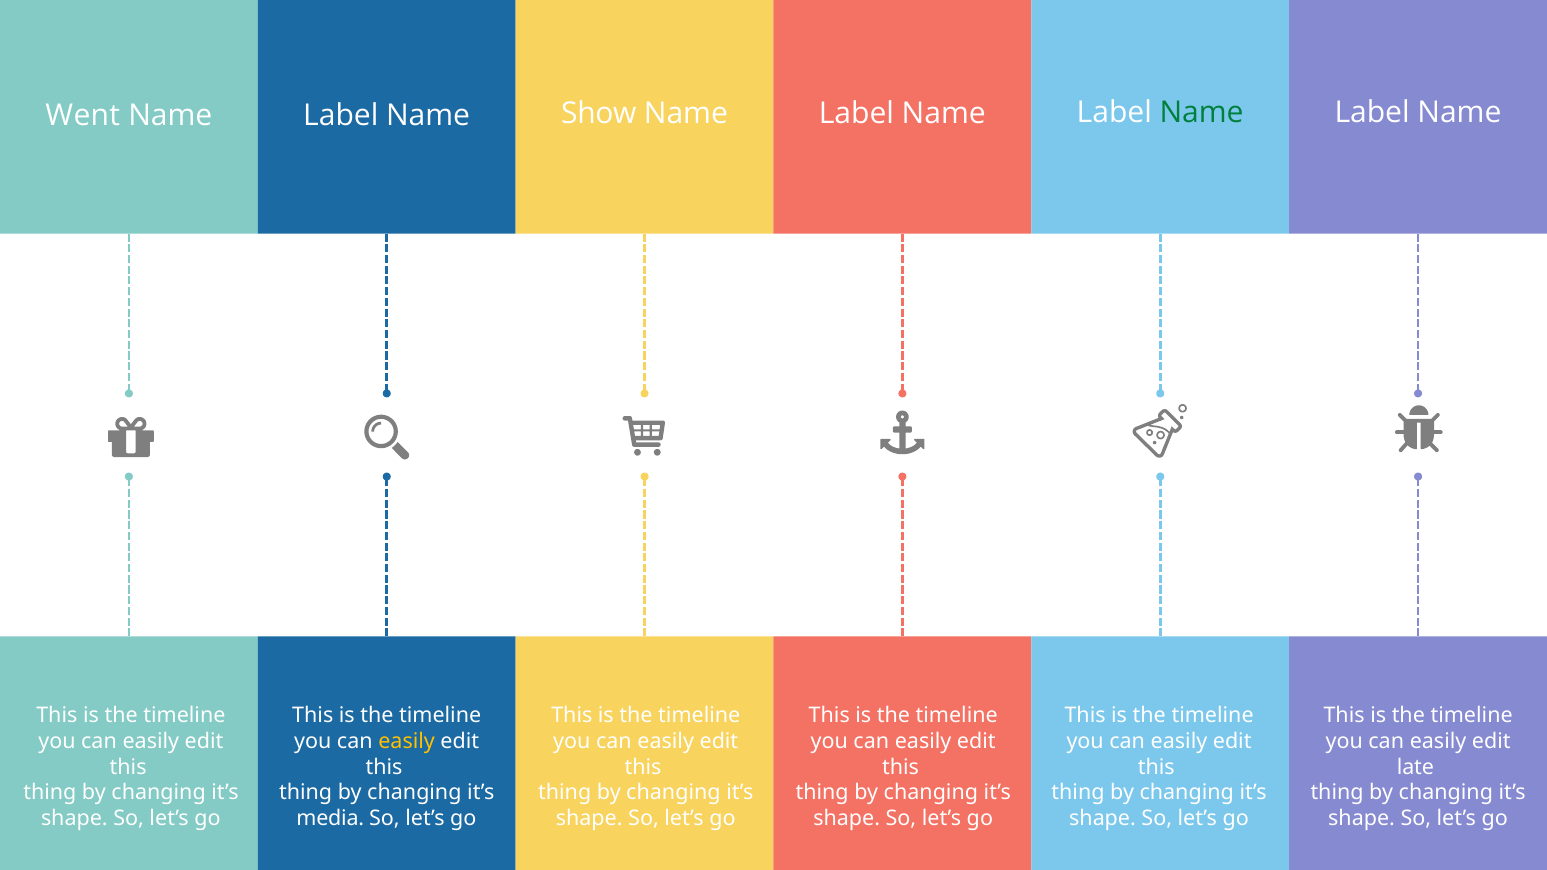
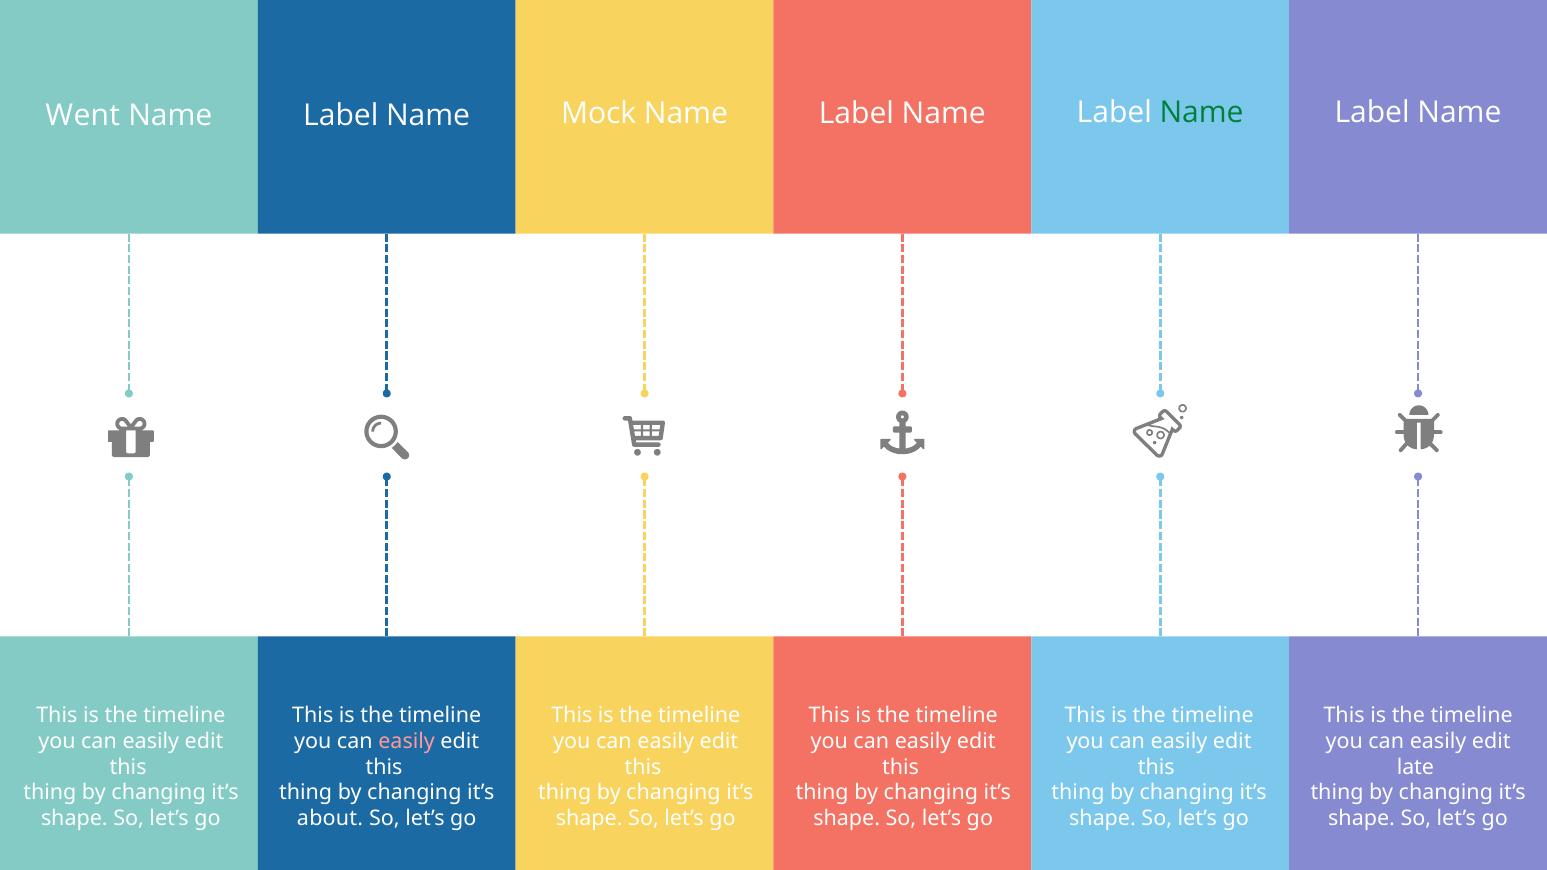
Show: Show -> Mock (599, 114)
easily colour: yellow -> pink (407, 741)
media: media -> about (330, 819)
